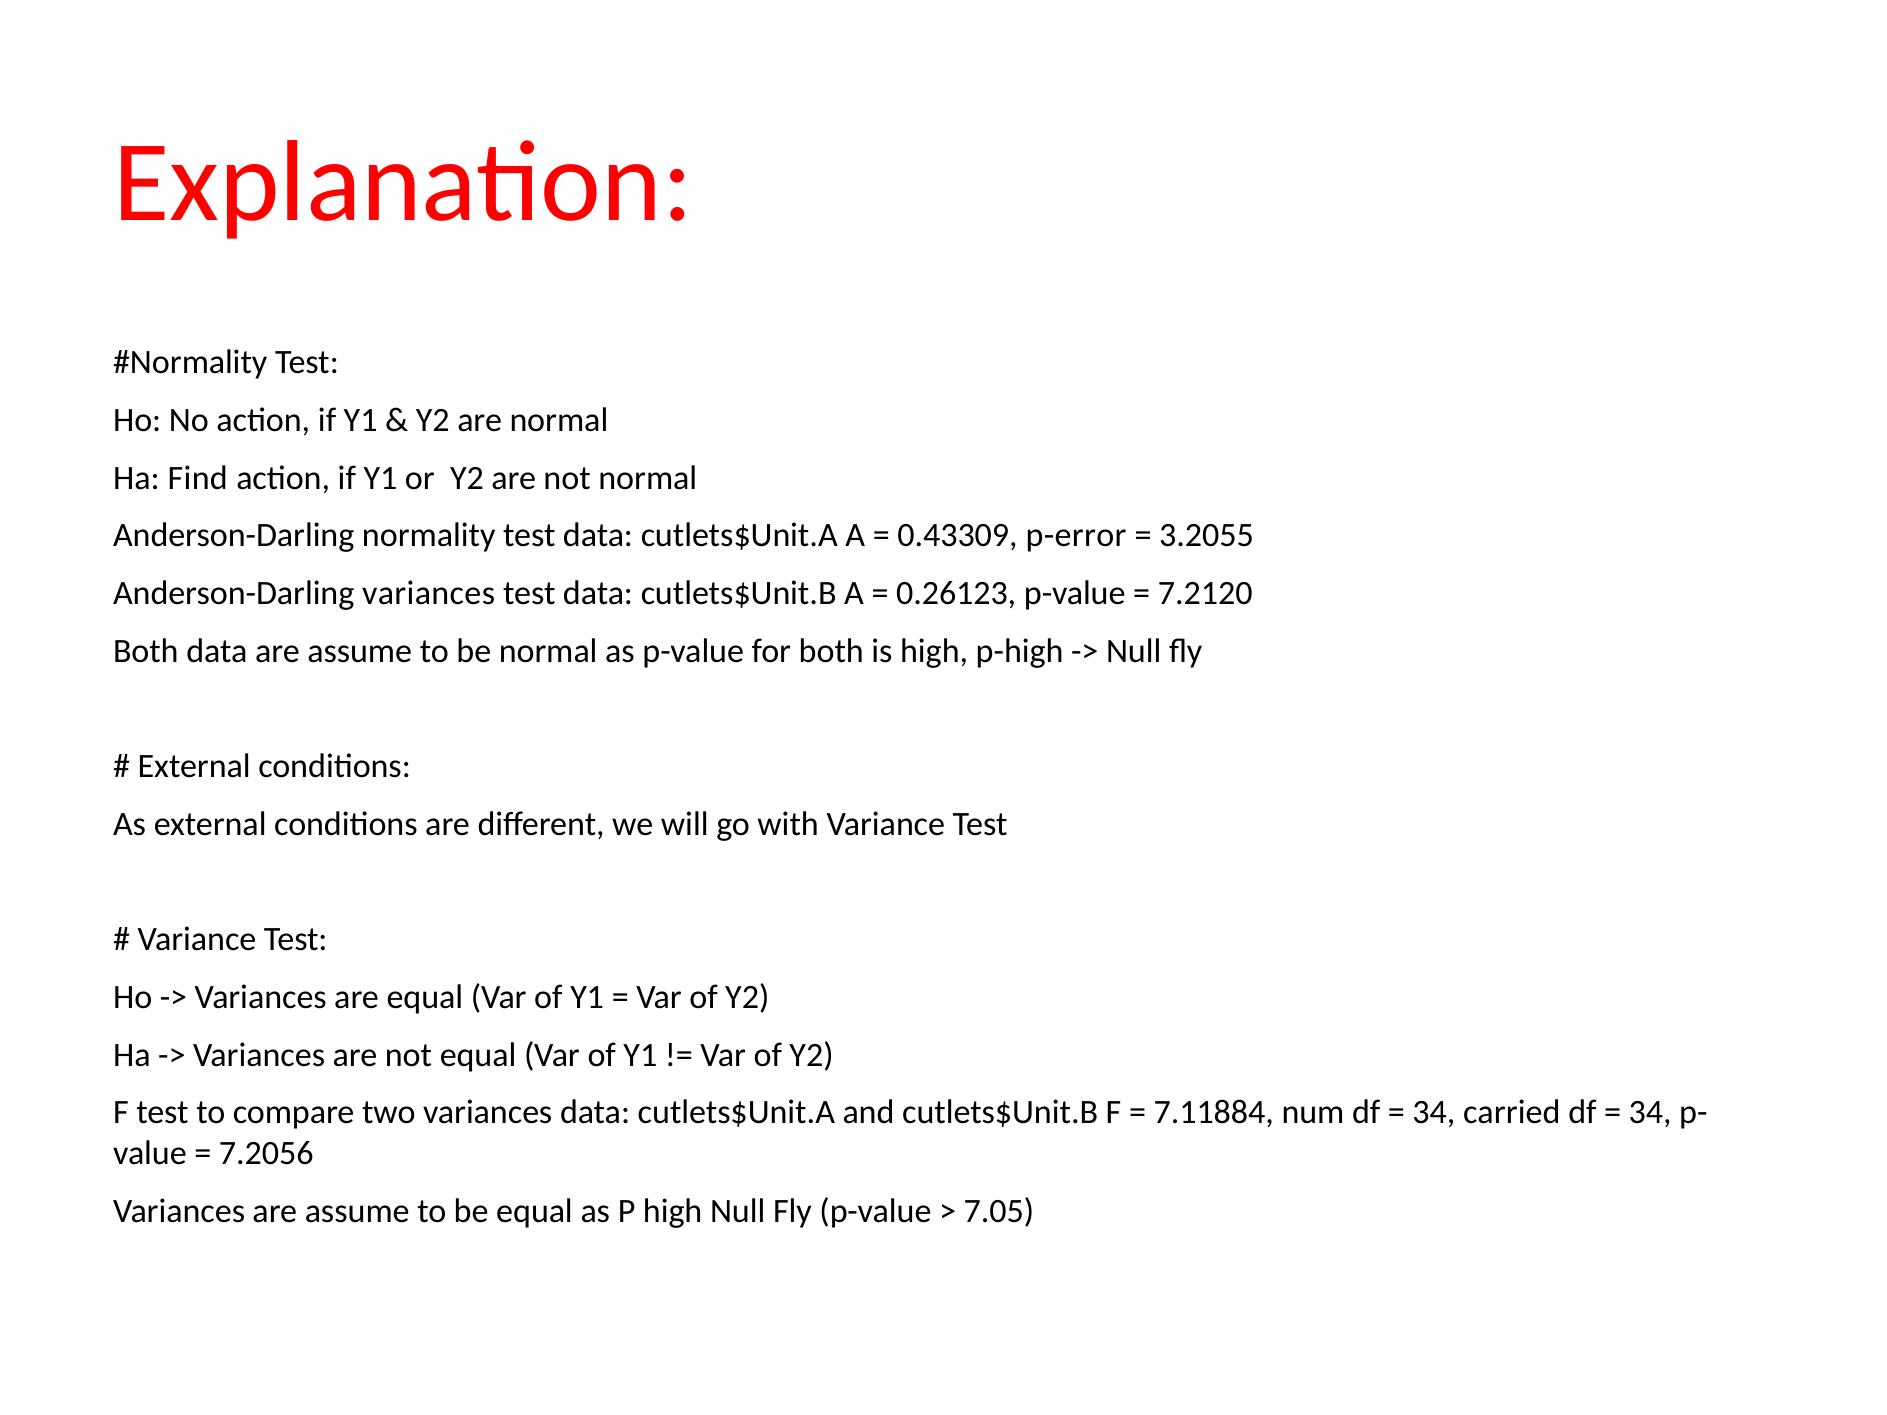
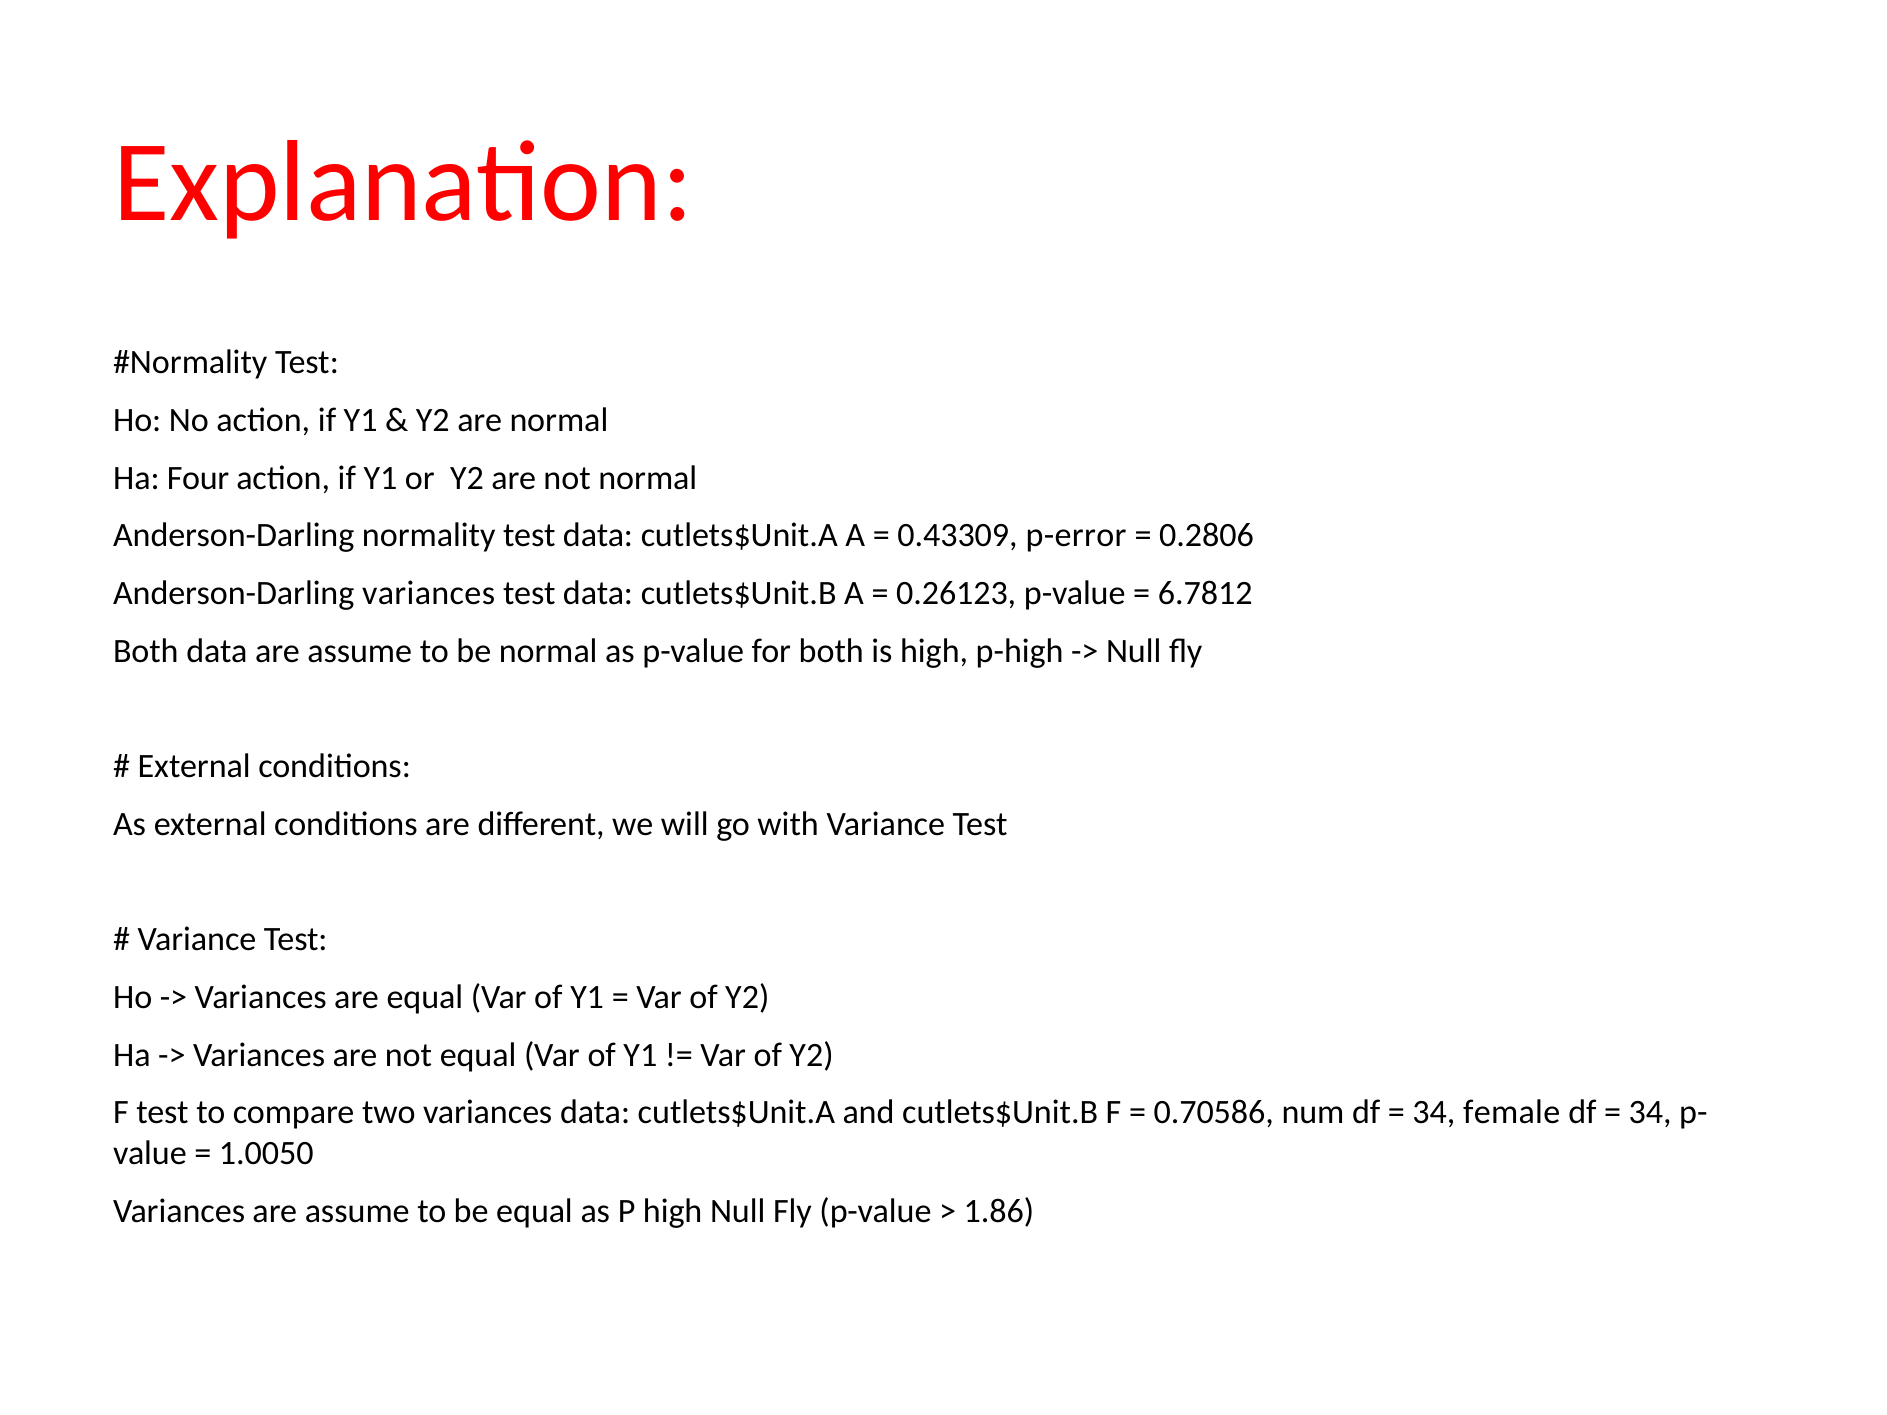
Find: Find -> Four (198, 478)
3.2055: 3.2055 -> 0.2806 (1206, 536)
7.2120: 7.2120 -> 6.7812 (1205, 593)
7.11884: 7.11884 -> 0.70586 (1214, 1113)
carried: carried -> female (1512, 1113)
7.2056: 7.2056 -> 1.0050 (266, 1154)
7.05: 7.05 -> 1.86 (999, 1212)
